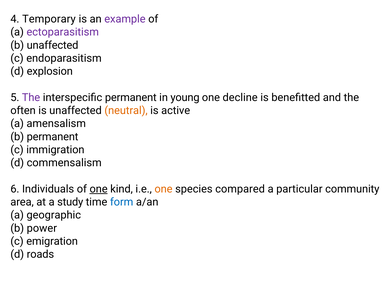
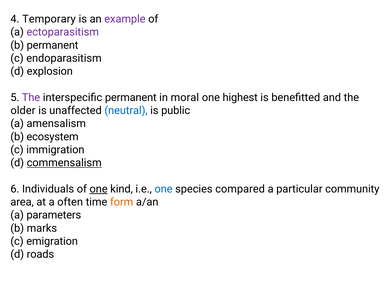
b unaffected: unaffected -> permanent (53, 45)
young: young -> moral (185, 97)
decline: decline -> highest (240, 97)
often: often -> older (23, 111)
neutral colour: orange -> blue (126, 111)
active: active -> public (176, 111)
b permanent: permanent -> ecosystem (53, 137)
commensalism underline: none -> present (64, 163)
one colour: orange -> blue (164, 189)
study: study -> often (70, 202)
form colour: blue -> orange (122, 202)
geographic: geographic -> parameters (54, 215)
power: power -> marks (42, 228)
